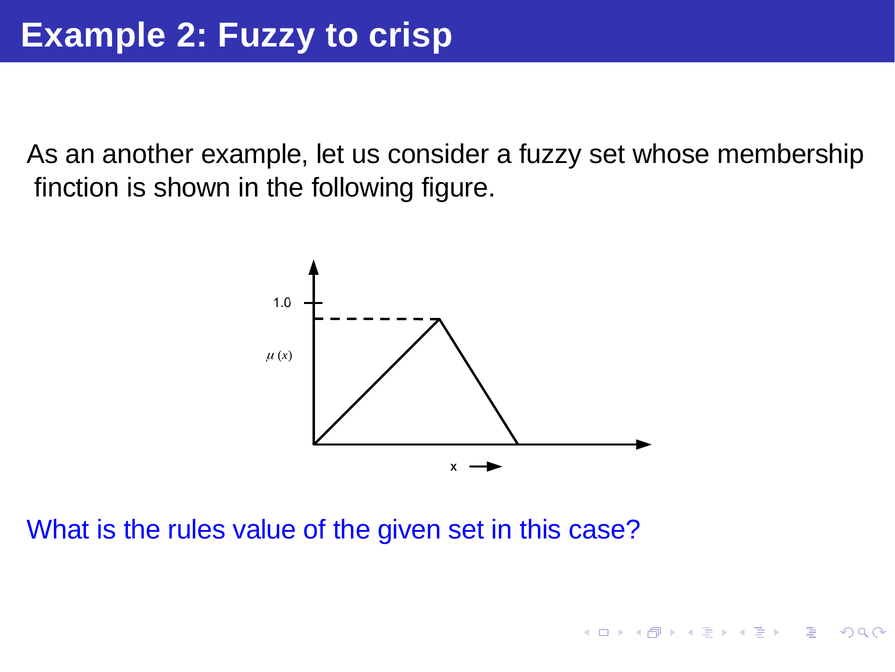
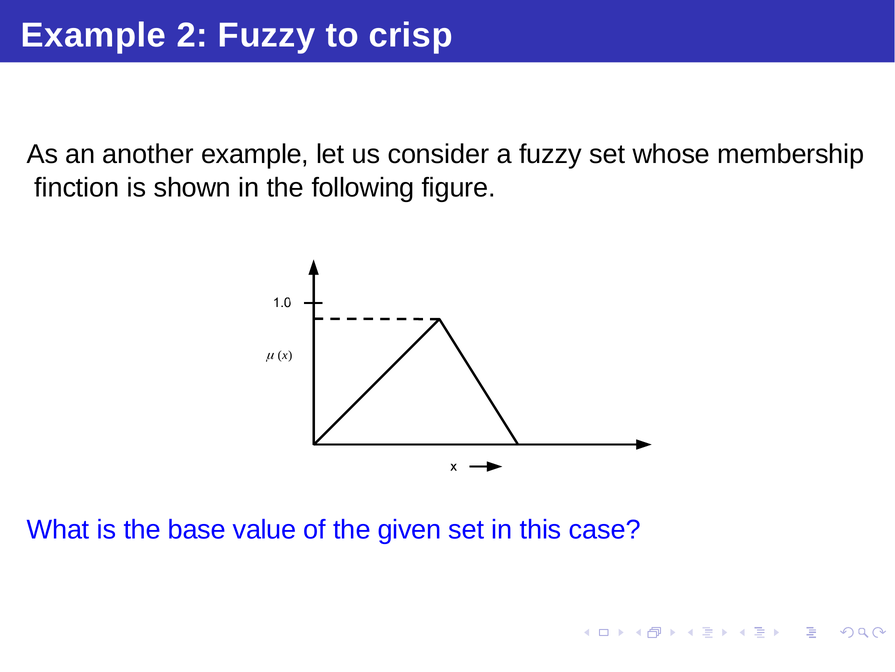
rules: rules -> base (197, 530)
